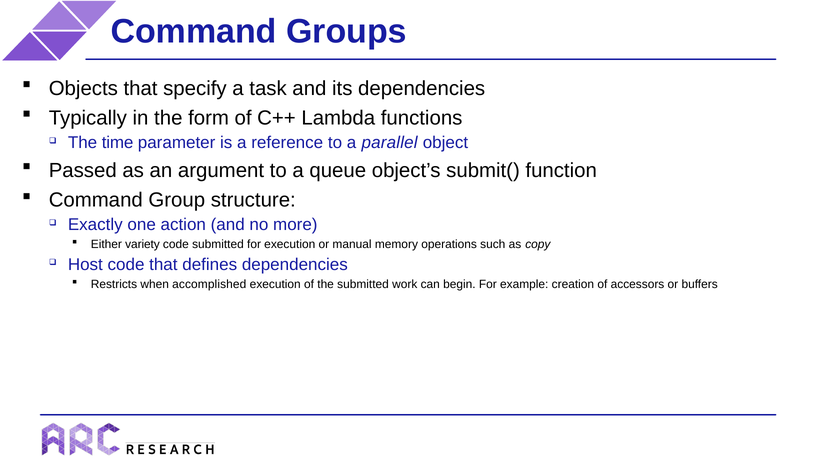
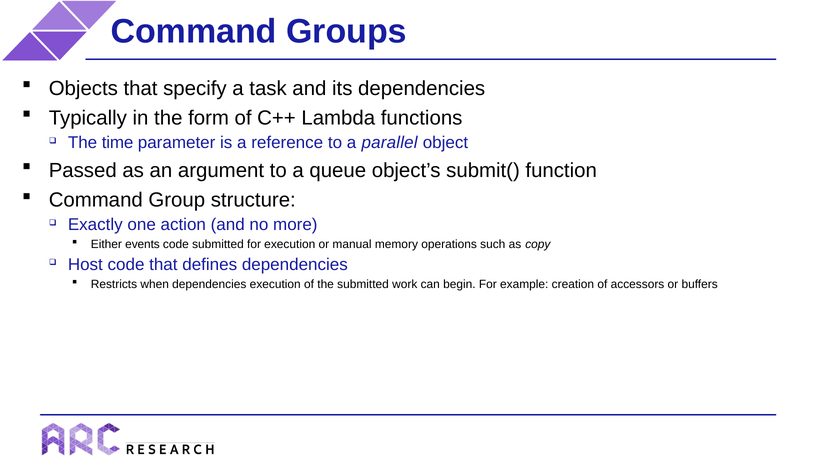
variety: variety -> events (143, 244)
when accomplished: accomplished -> dependencies (209, 284)
